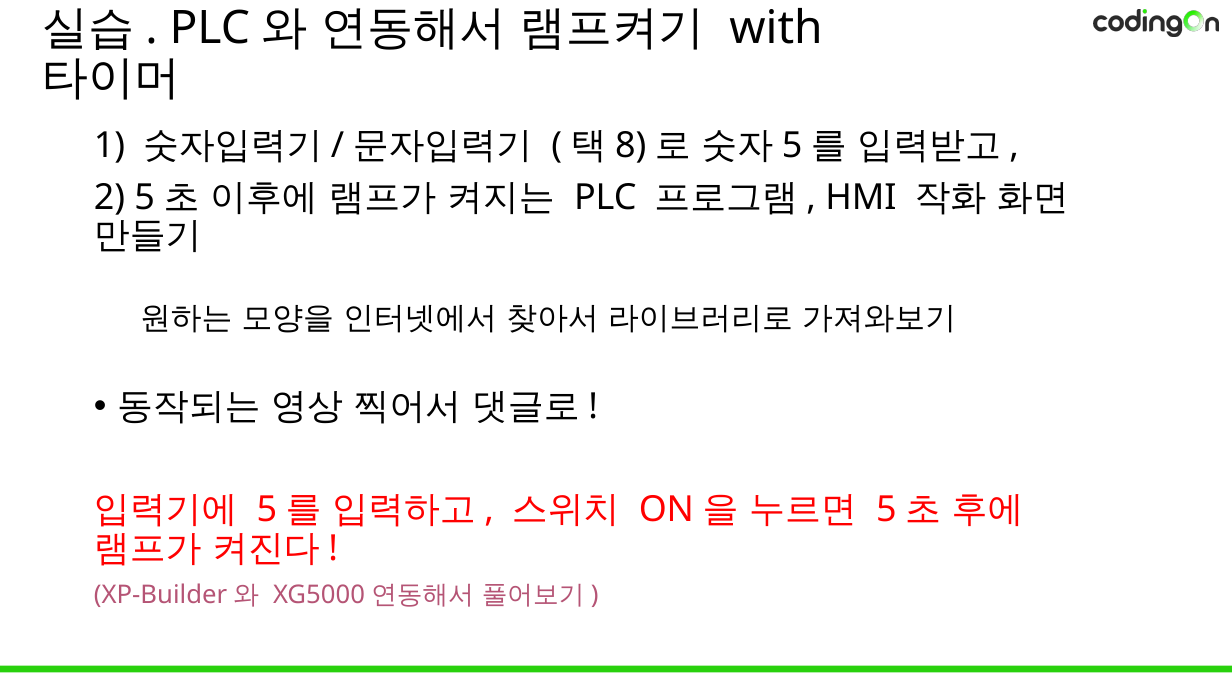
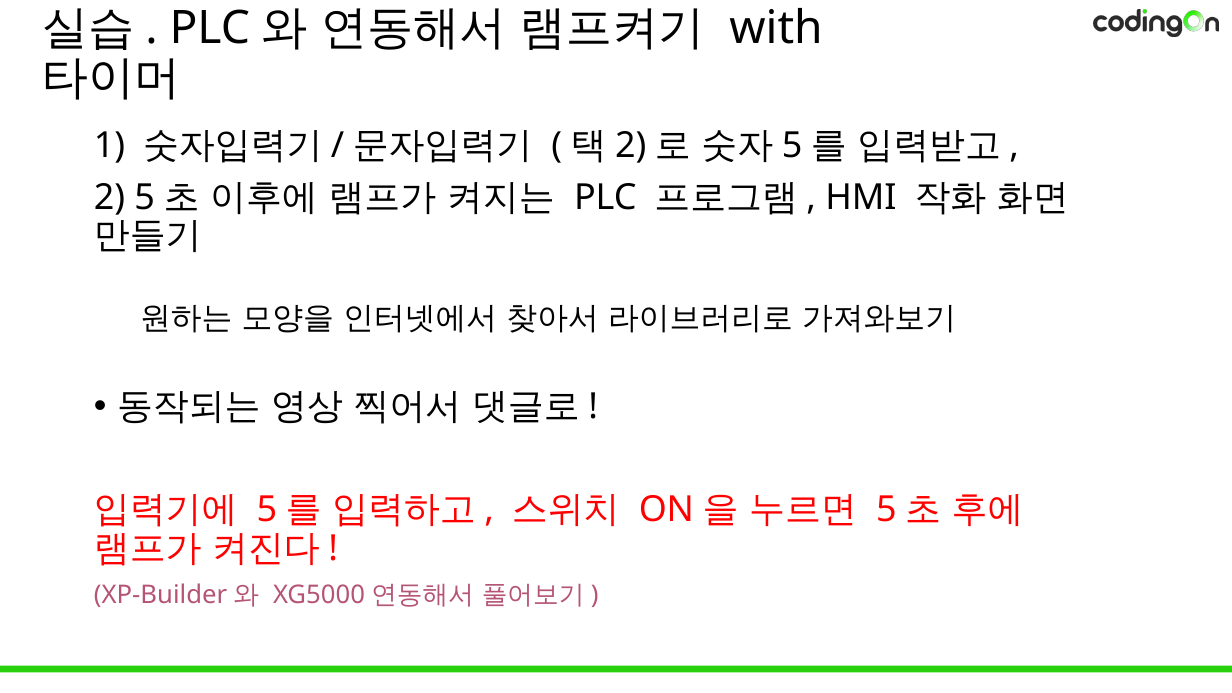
8: 8 -> 2 (631, 146)
